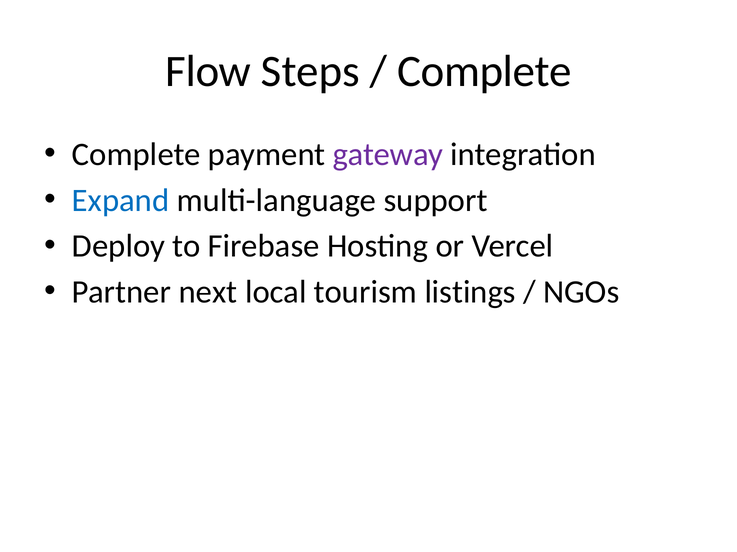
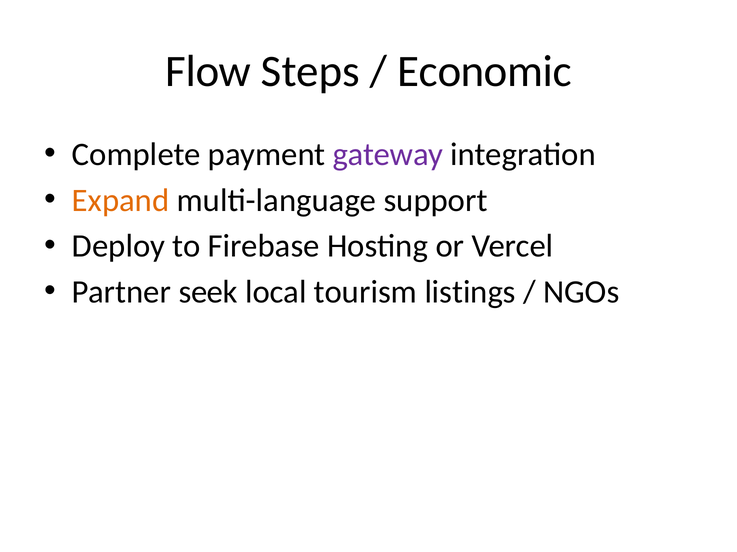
Complete: Complete -> Economic (485, 71)
Expand colour: blue -> orange (121, 200)
next: next -> seek (208, 292)
